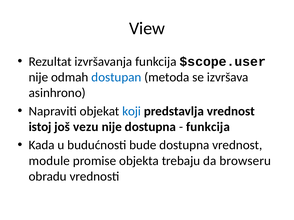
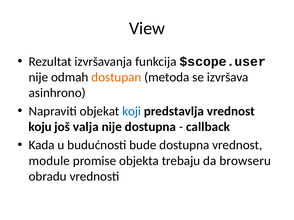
dostupan colour: blue -> orange (116, 77)
istoj: istoj -> koju (40, 127)
vezu: vezu -> valja (86, 127)
funkcija: funkcija -> callback (208, 127)
